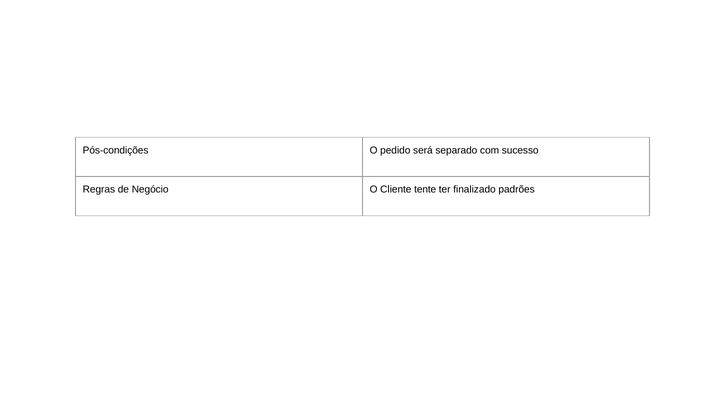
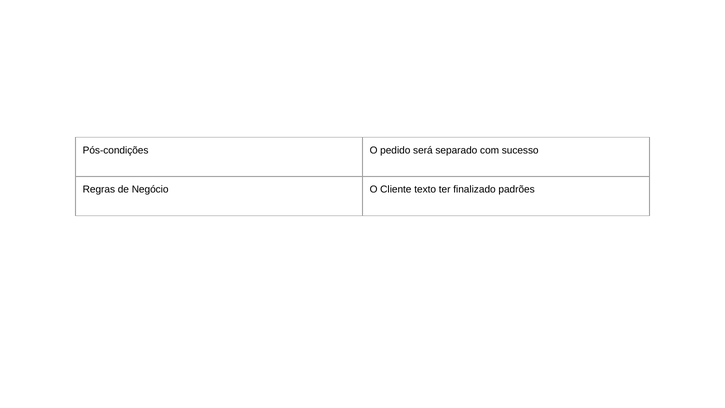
tente: tente -> texto (425, 189)
